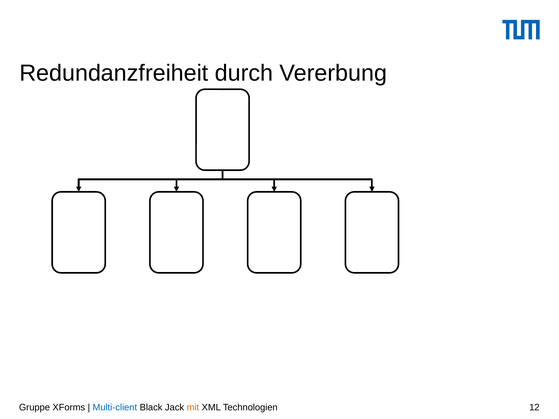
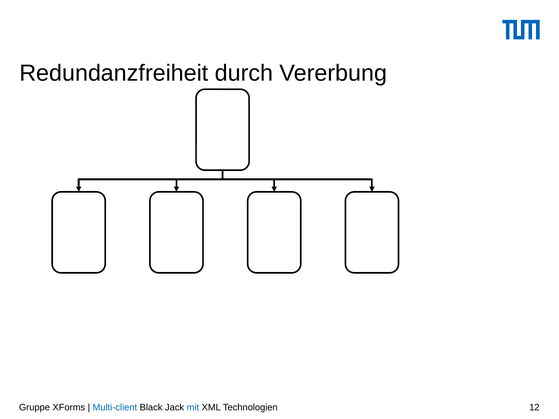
mit colour: orange -> blue (193, 408)
